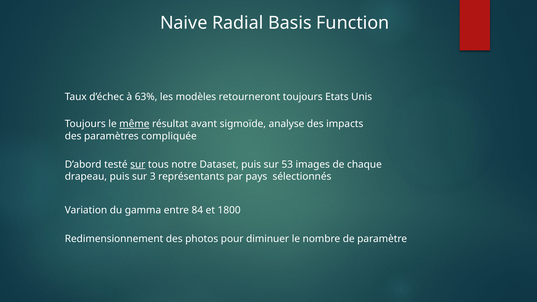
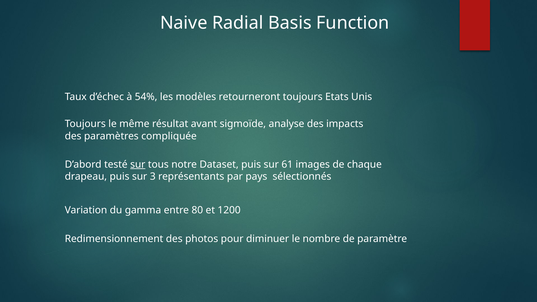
63%: 63% -> 54% (146, 97)
même underline: present -> none (134, 124)
53: 53 -> 61 (287, 164)
84: 84 -> 80 (197, 210)
1800: 1800 -> 1200 (229, 210)
